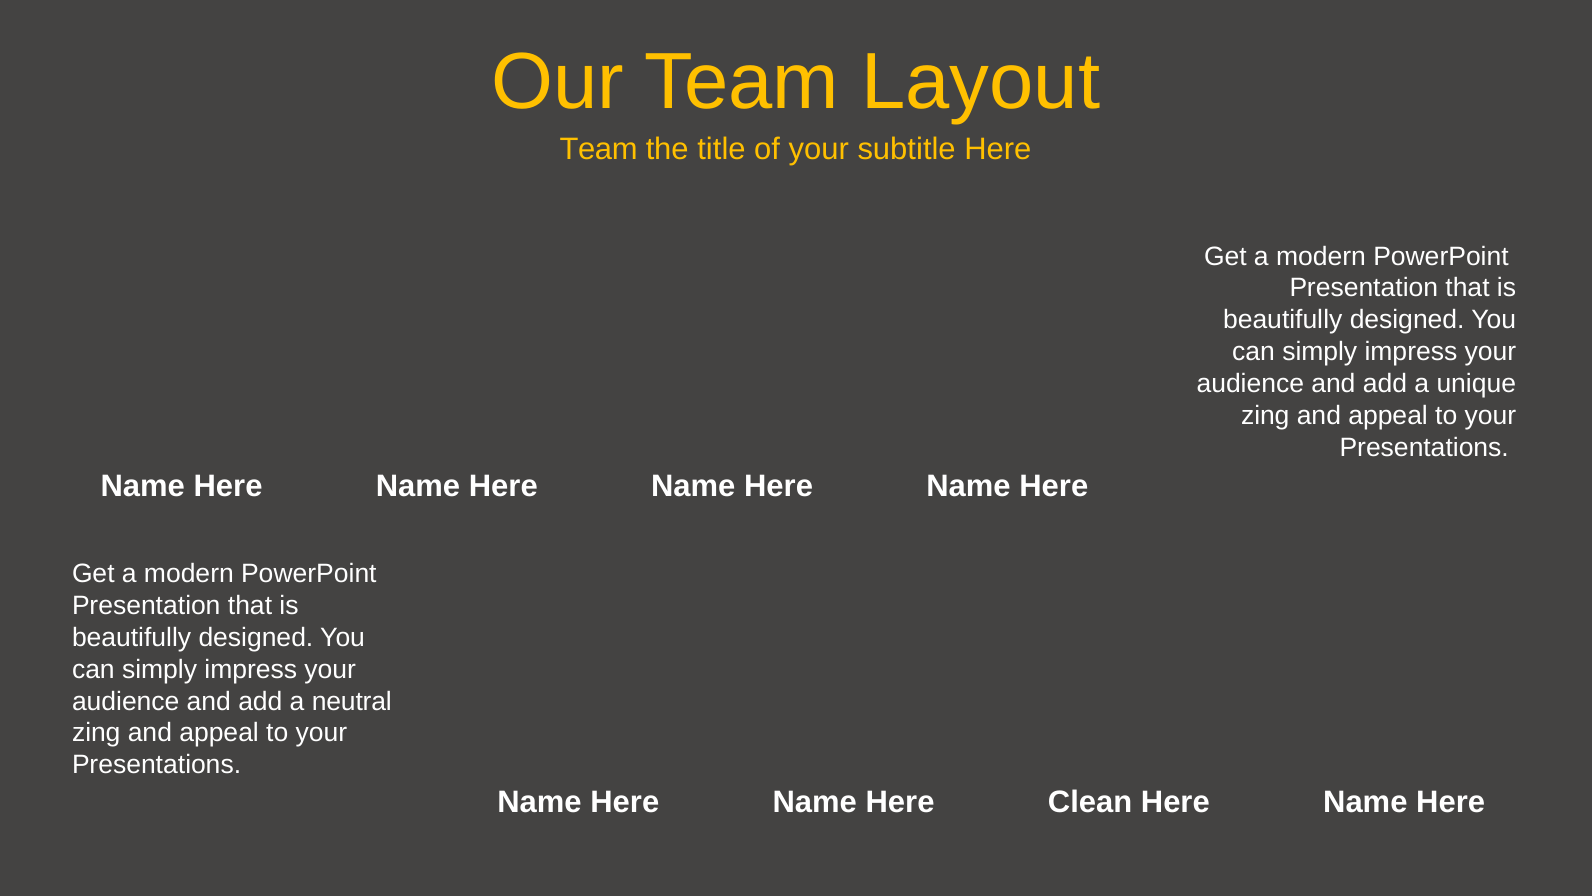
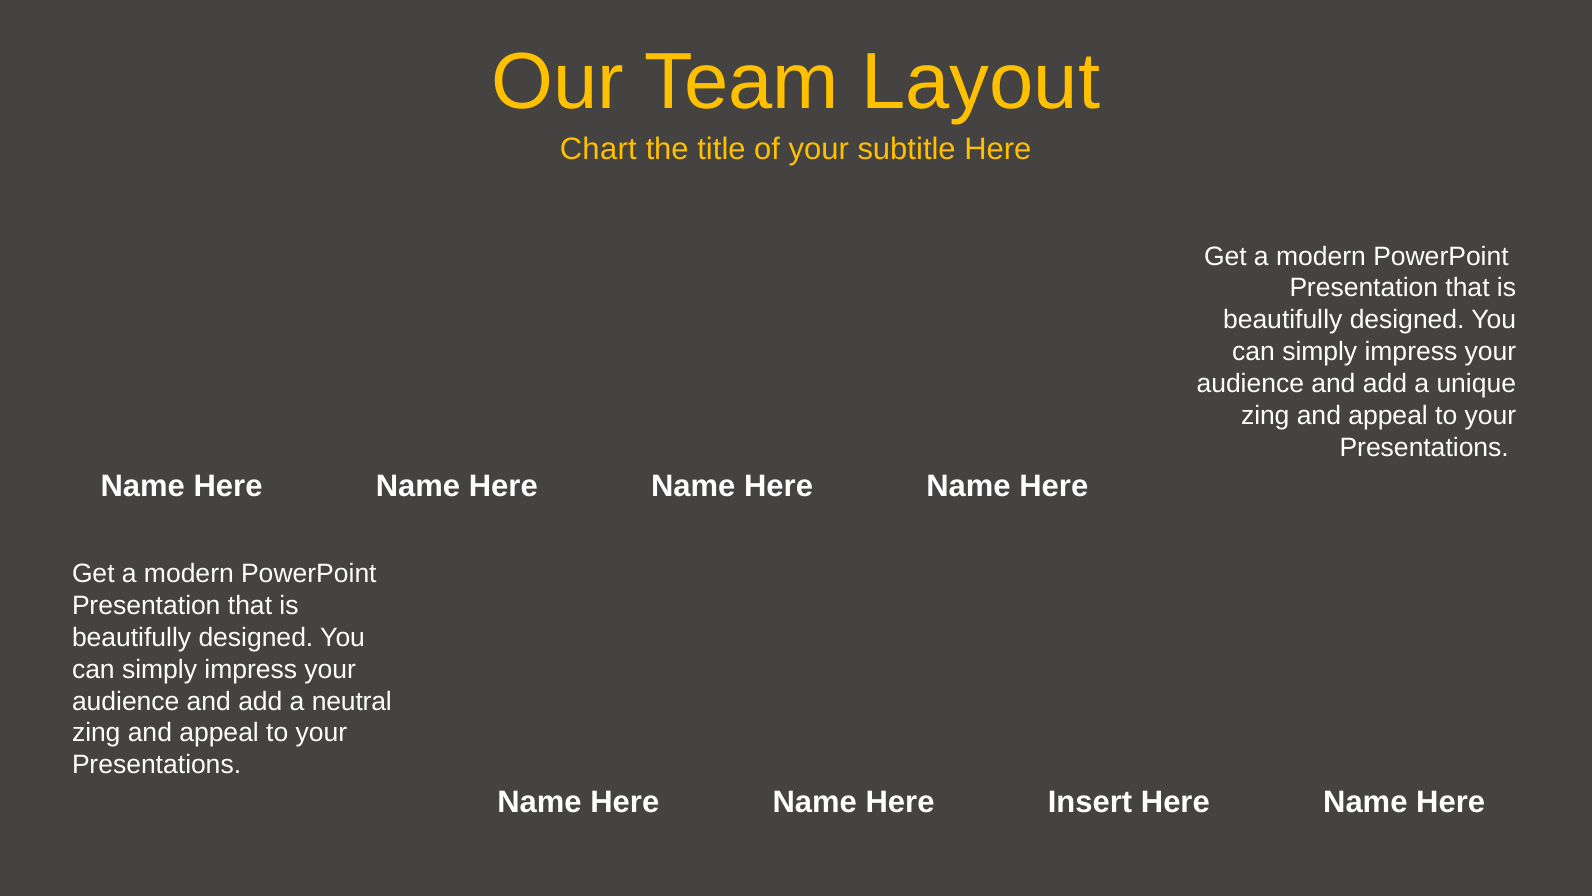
Team: Team -> Chart (598, 149)
Clean: Clean -> Insert (1090, 802)
